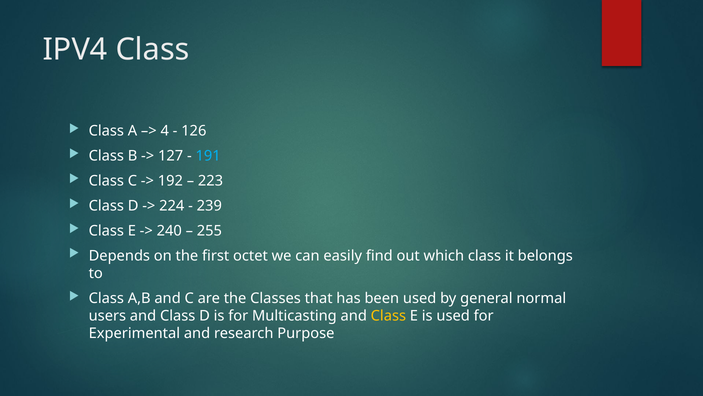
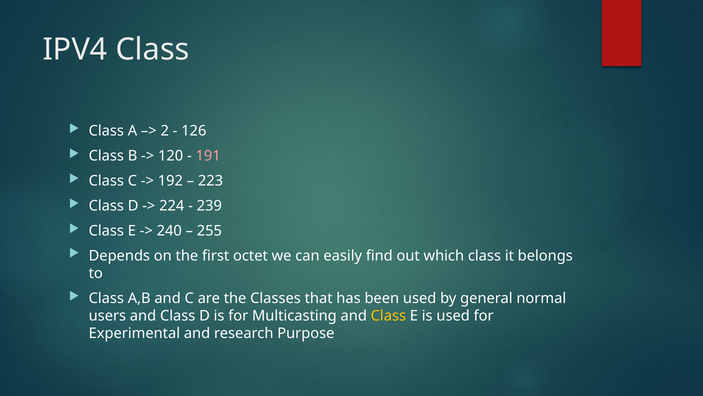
4: 4 -> 2 (165, 131)
127: 127 -> 120 (171, 156)
191 colour: light blue -> pink (208, 156)
